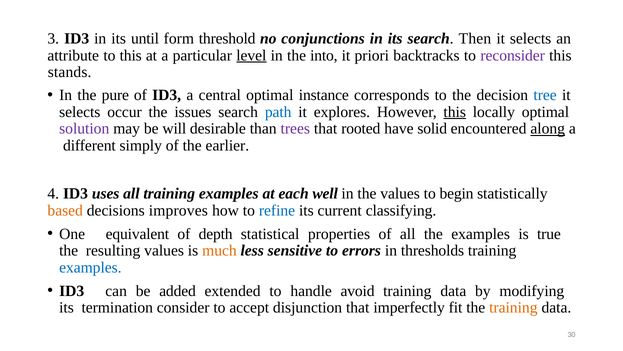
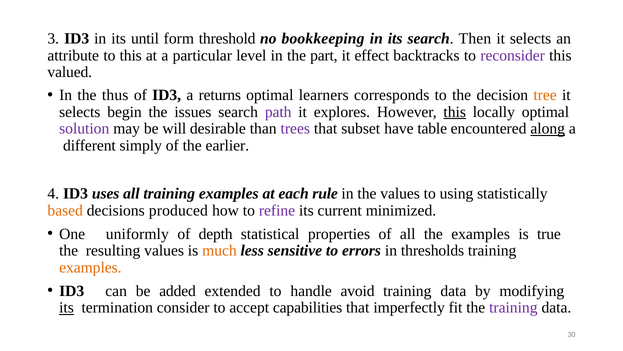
conjunctions: conjunctions -> bookkeeping (323, 39)
level underline: present -> none (251, 55)
into: into -> part (324, 55)
priori: priori -> effect (372, 55)
stands: stands -> valued (70, 72)
pure: pure -> thus (115, 95)
central: central -> returns (220, 95)
instance: instance -> learners (324, 95)
tree colour: blue -> orange (545, 95)
occur: occur -> begin (124, 112)
path colour: blue -> purple (278, 112)
rooted: rooted -> subset (361, 129)
solid: solid -> table (432, 129)
well: well -> rule (325, 193)
begin: begin -> using (456, 193)
improves: improves -> produced (178, 210)
refine colour: blue -> purple (277, 210)
classifying: classifying -> minimized (401, 210)
equivalent: equivalent -> uniformly (137, 233)
examples colour: blue -> orange (90, 267)
its underline: none -> present (67, 307)
disjunction: disjunction -> capabilities (308, 307)
training colour: orange -> purple (513, 307)
